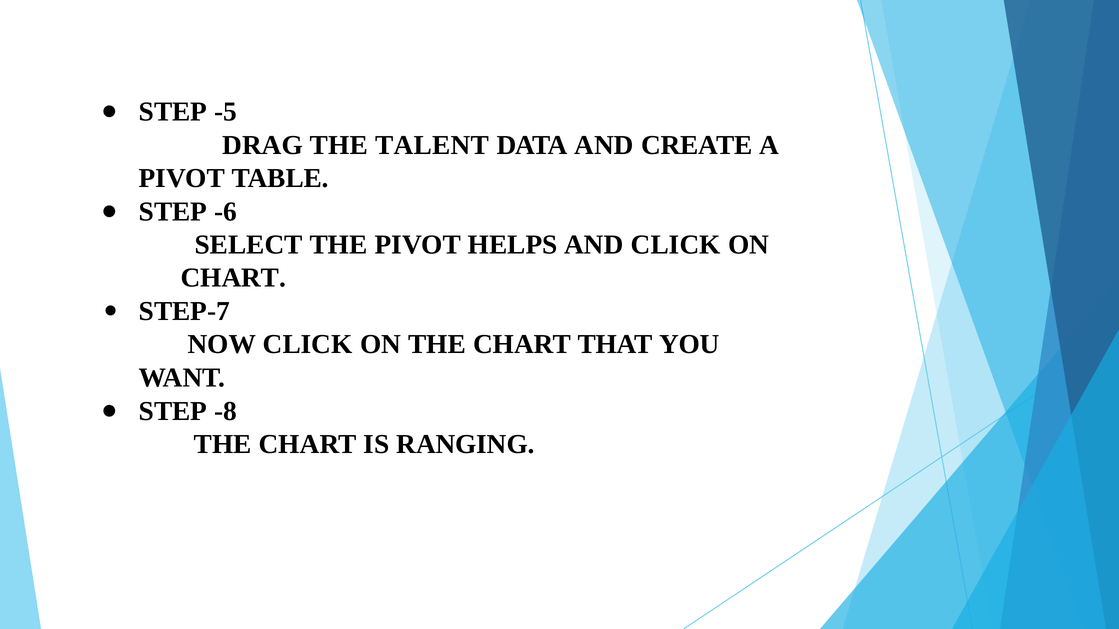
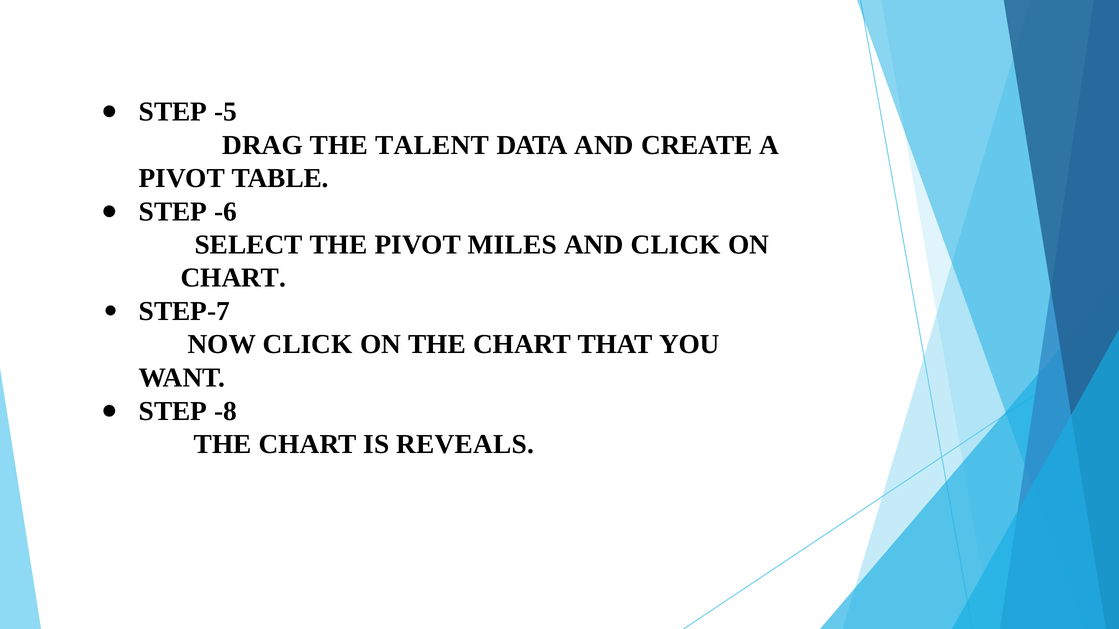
HELPS: HELPS -> MILES (513, 245)
RANGING: RANGING -> REVEALS (465, 445)
